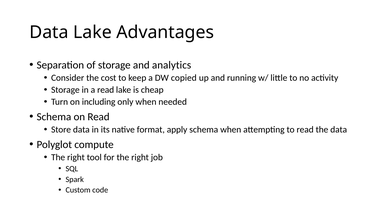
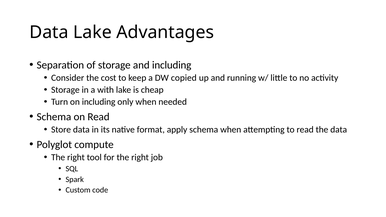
and analytics: analytics -> including (172, 65)
a read: read -> with (106, 90)
